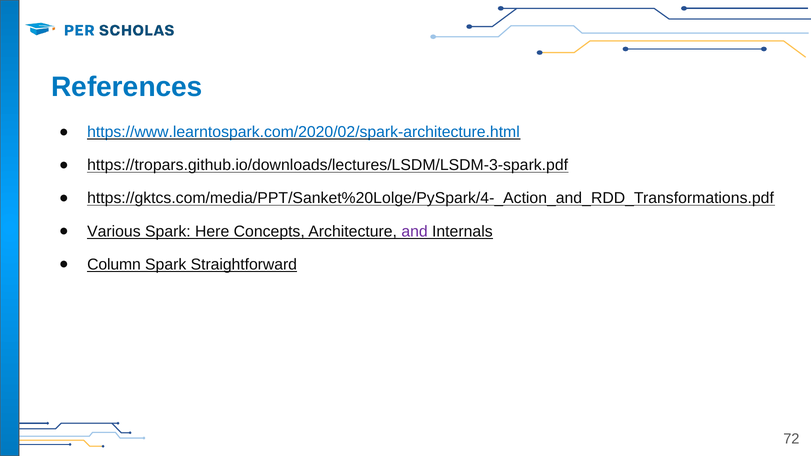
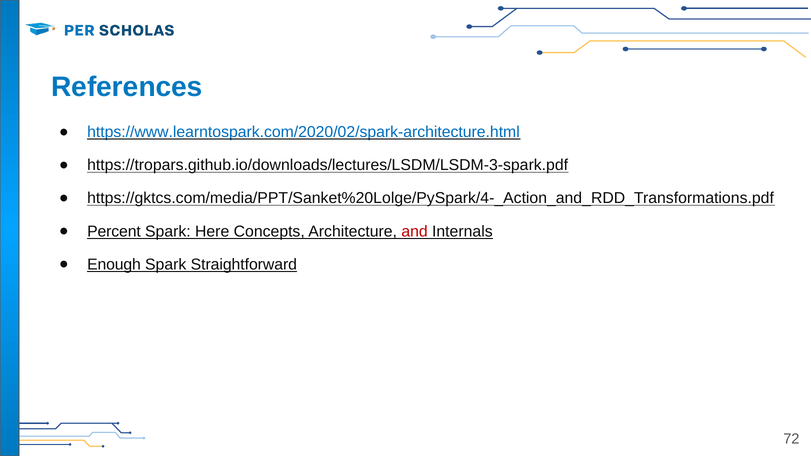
Various: Various -> Percent (114, 231)
and colour: purple -> red (415, 231)
Column: Column -> Enough (114, 265)
